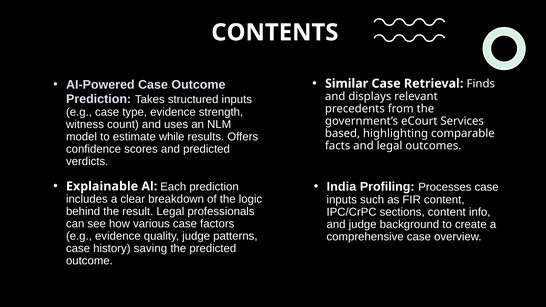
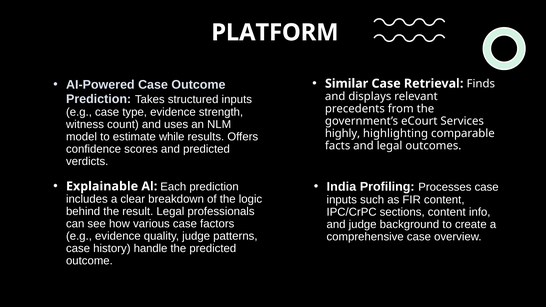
CONTENTS: CONTENTS -> PLATFORM (275, 33)
based: based -> highly (343, 133)
saving: saving -> handle (151, 248)
